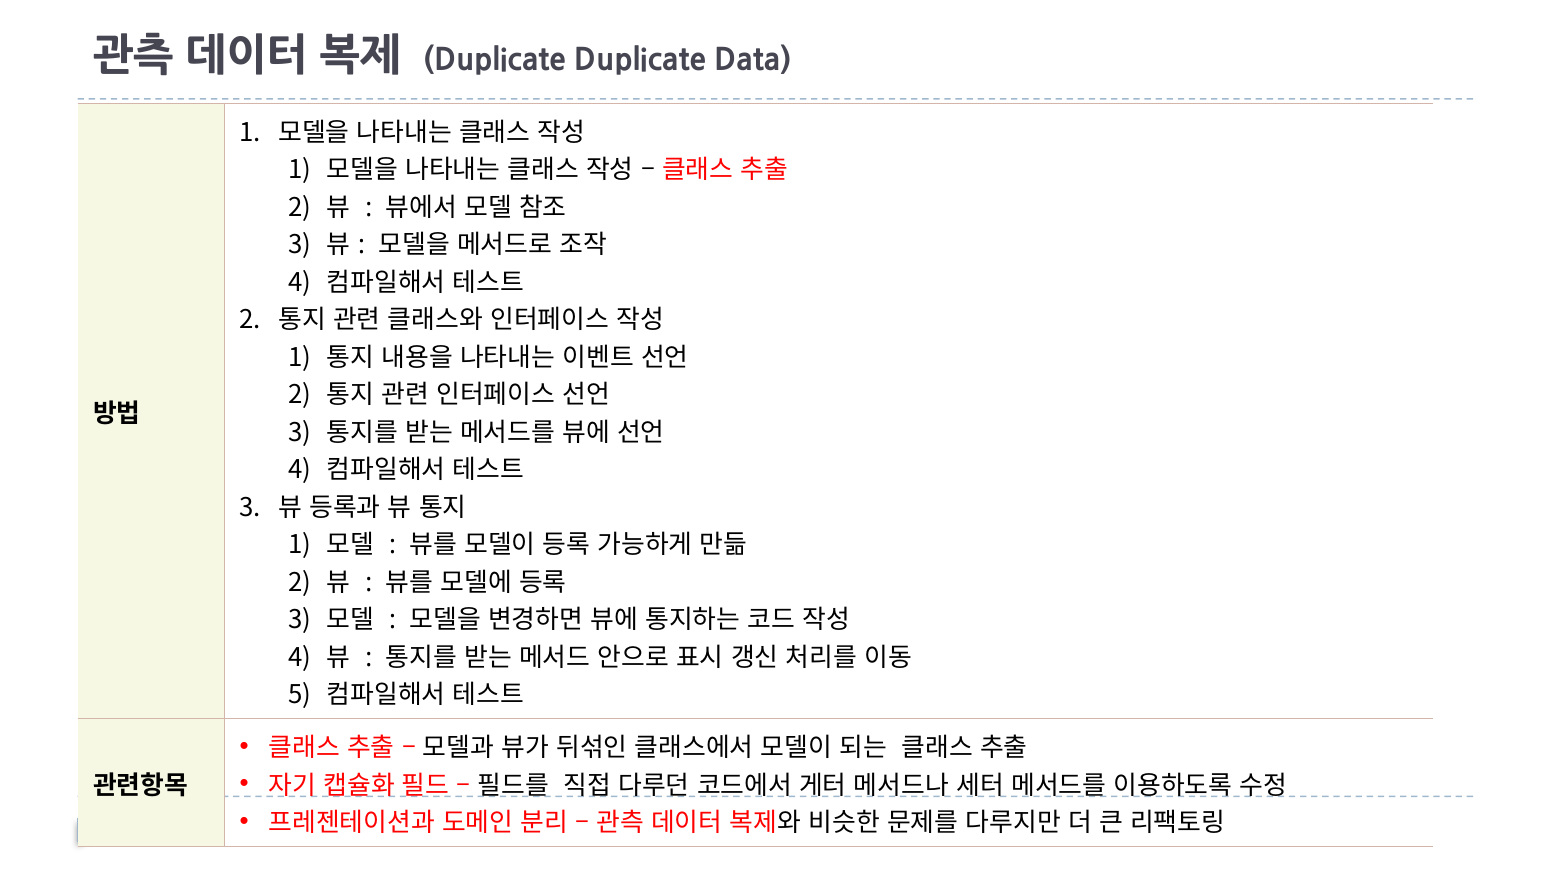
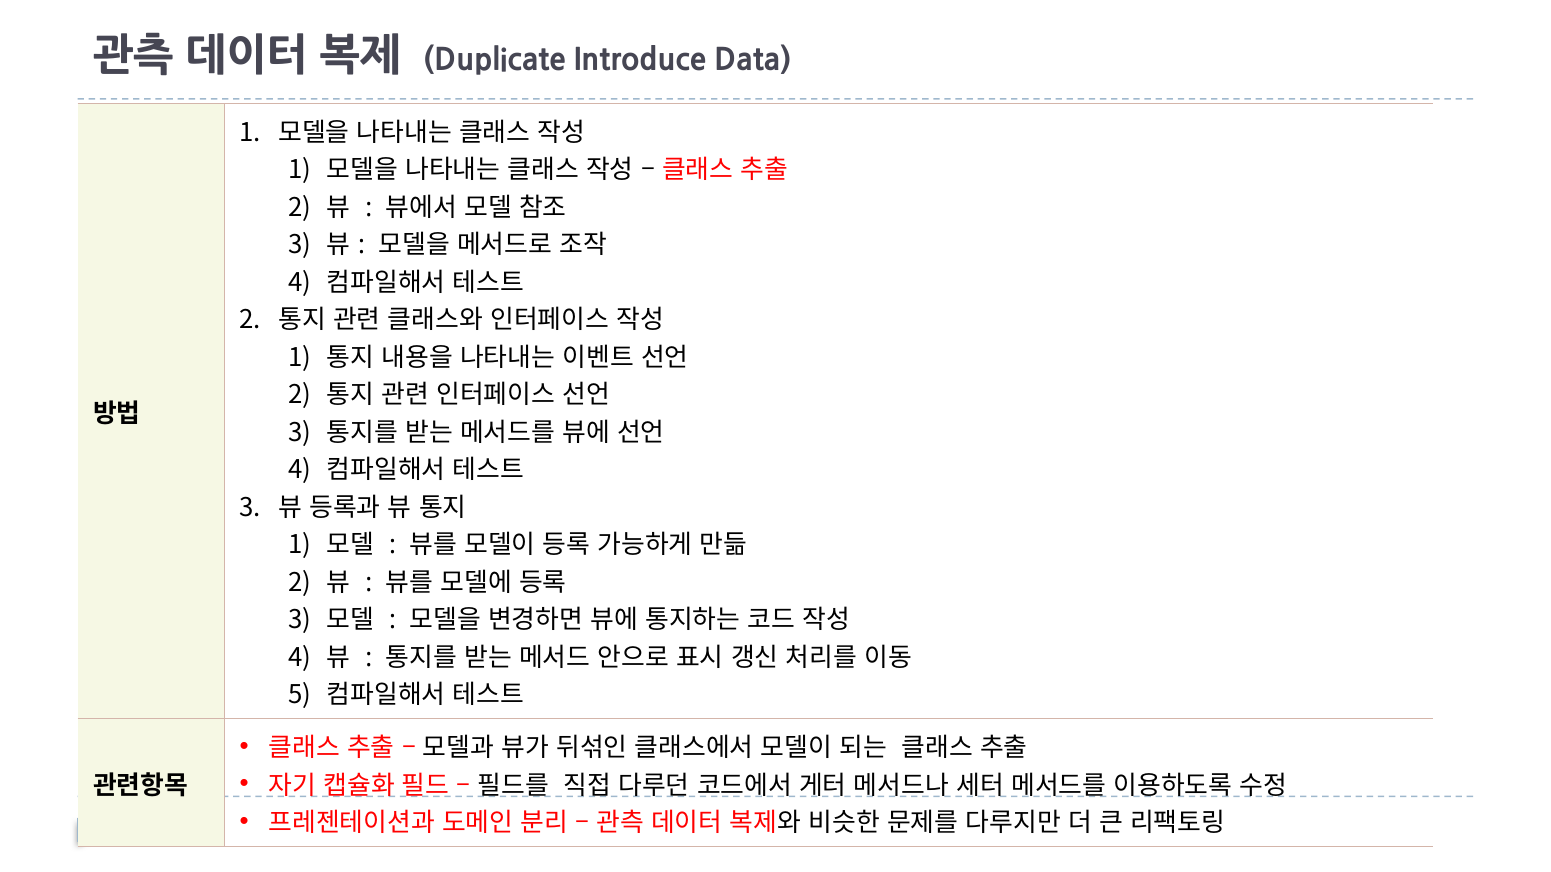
Duplicate Duplicate: Duplicate -> Introduce (640, 61)
